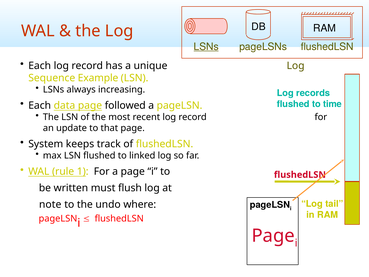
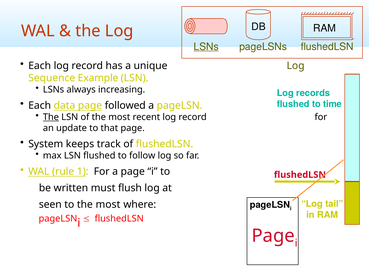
The underline: none -> present (51, 117)
linked: linked -> follow (142, 156)
note: note -> seen (50, 204)
to the undo: undo -> most (108, 204)
